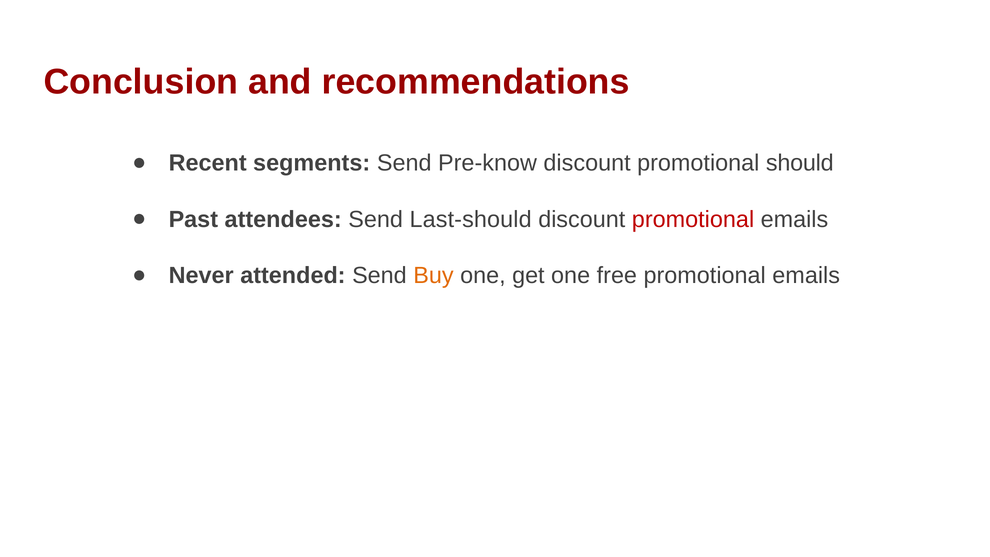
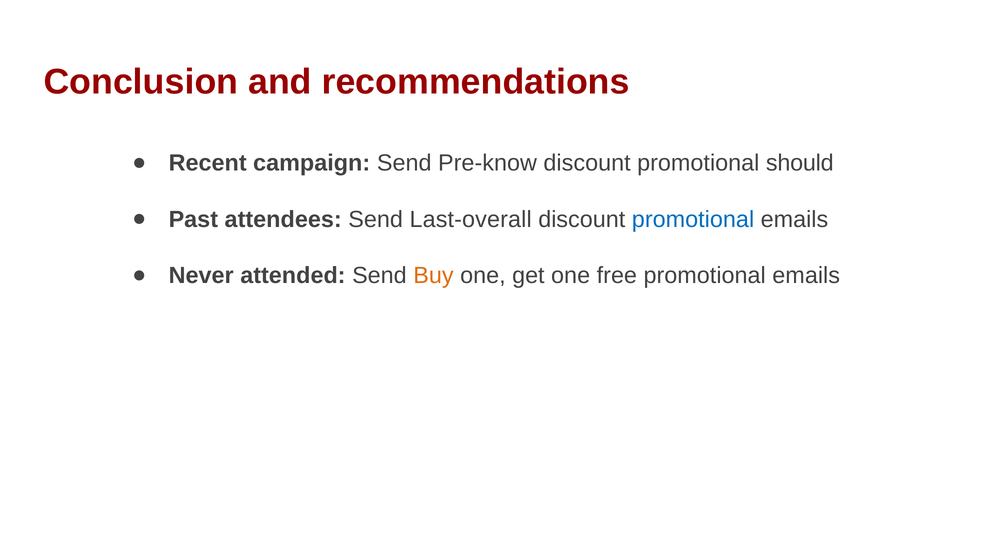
segments: segments -> campaign (312, 163)
Last-should: Last-should -> Last-overall (471, 219)
promotional colour: red -> blue (693, 219)
